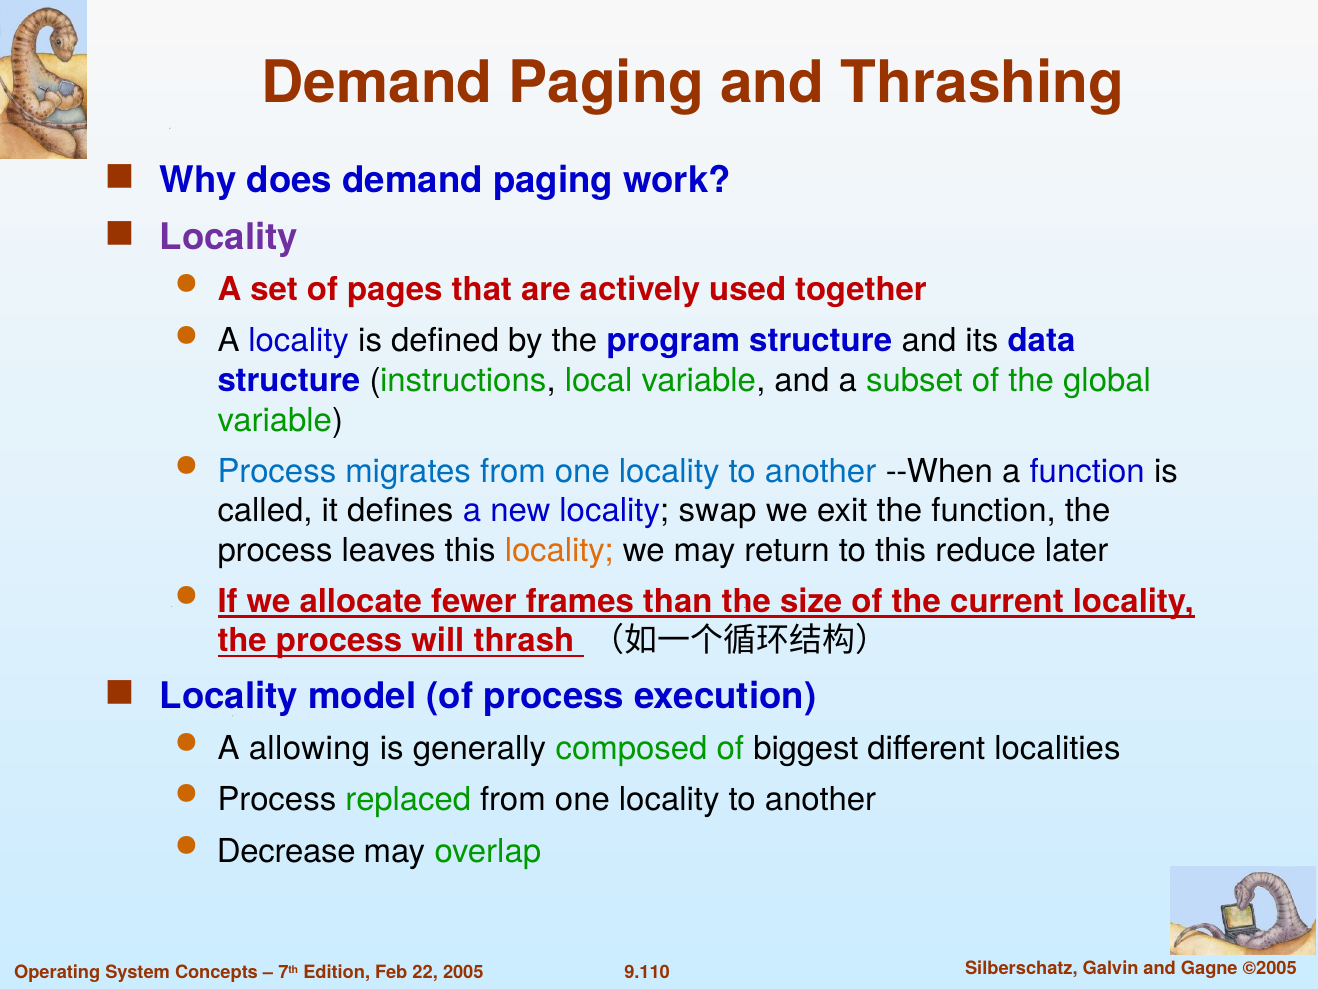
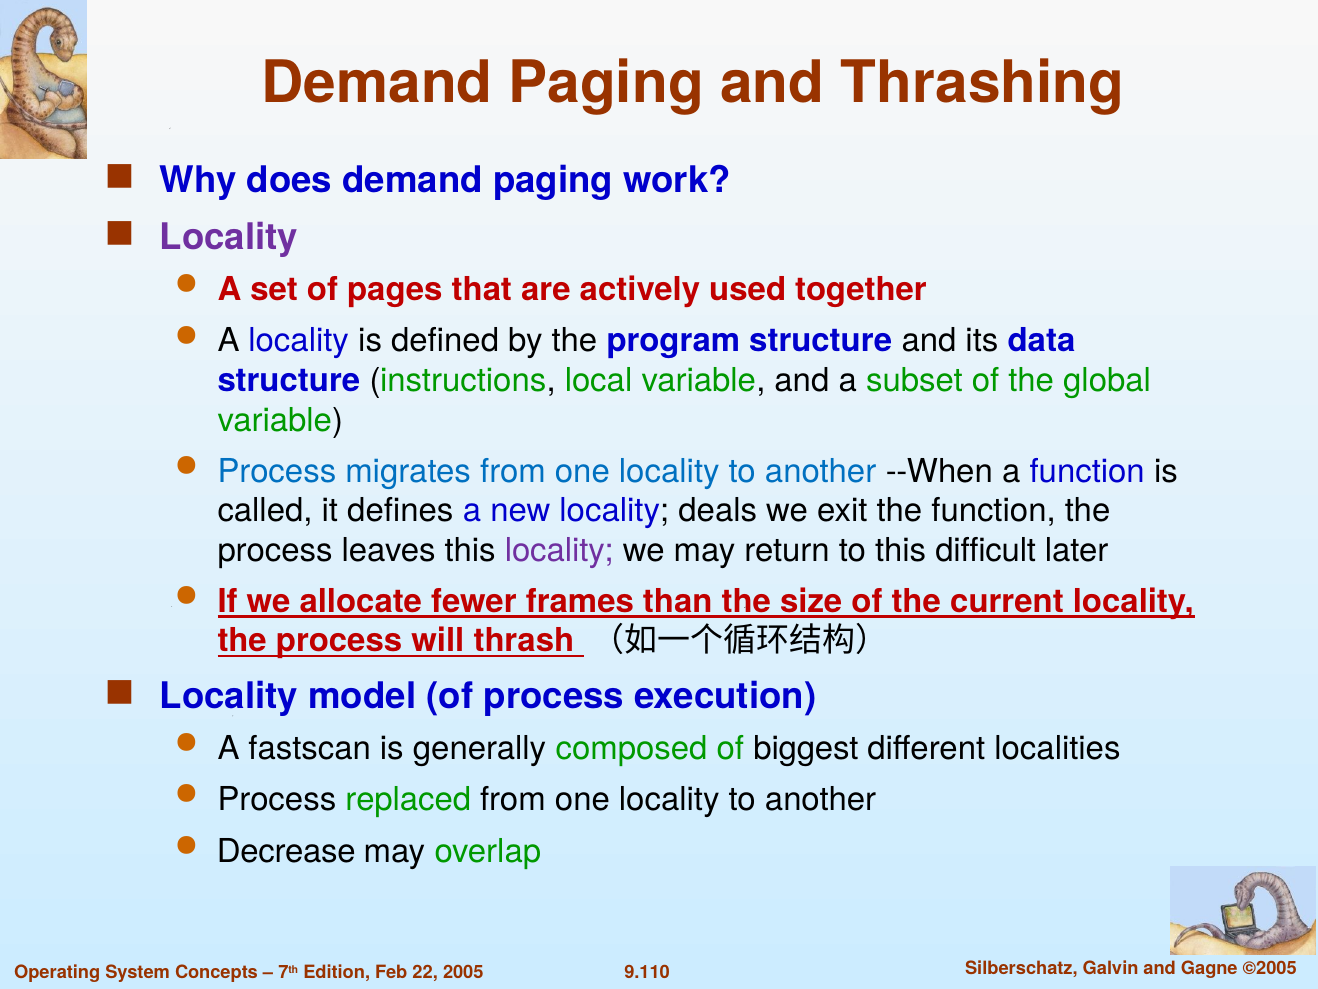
swap: swap -> deals (718, 511)
locality colour: orange -> purple (559, 550)
reduce: reduce -> difficult (986, 550)
allowing: allowing -> fastscan (310, 749)
